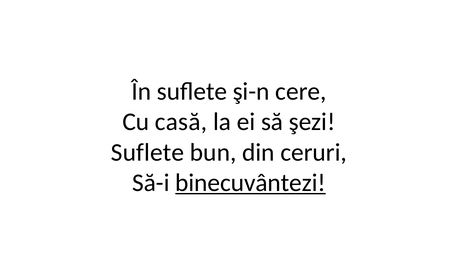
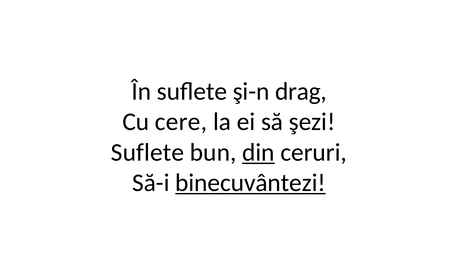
cere: cere -> drag (301, 92)
casă: casă -> cere (181, 122)
din underline: none -> present (258, 153)
